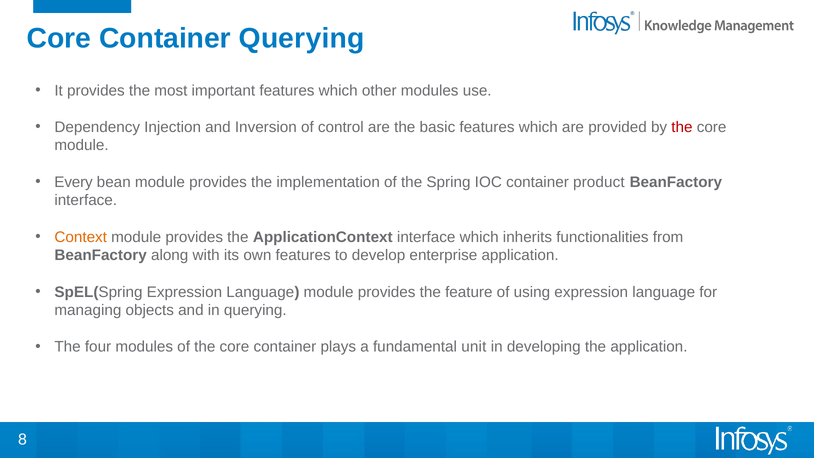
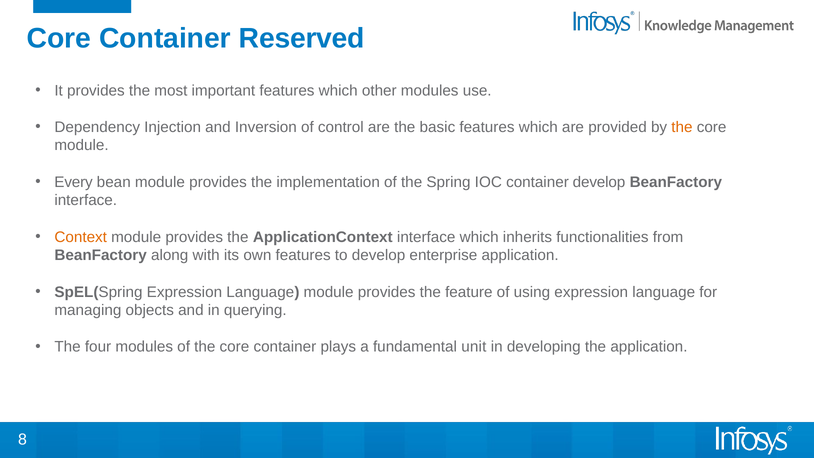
Container Querying: Querying -> Reserved (302, 38)
the colour: red -> orange (682, 127)
container product: product -> develop (599, 182)
